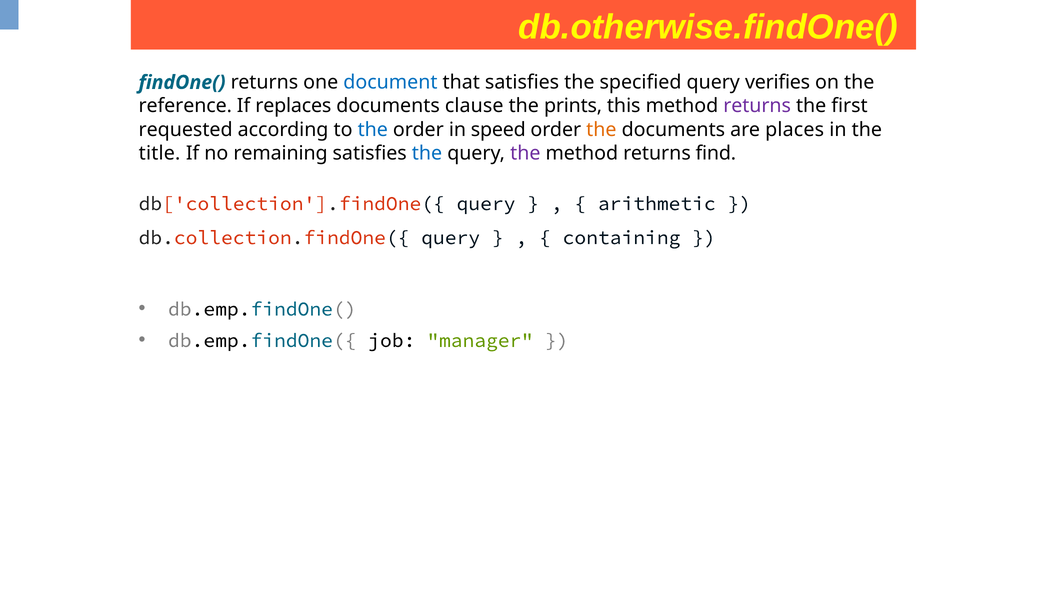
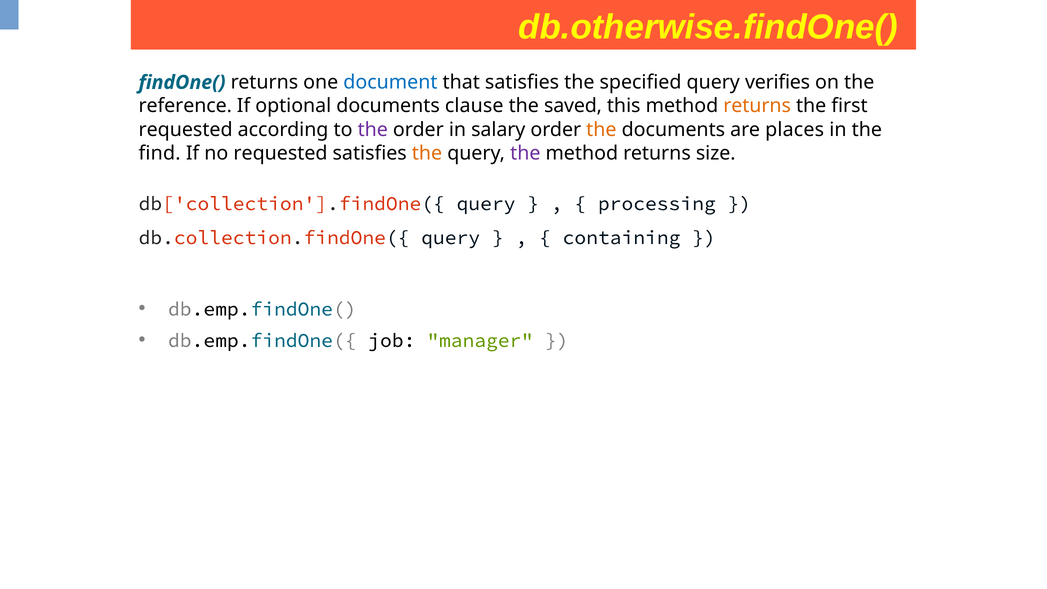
replaces: replaces -> optional (293, 106)
prints: prints -> saved (573, 106)
returns colour: purple -> orange (757, 106)
the colour: blue -> purple (373, 130)
speed: speed -> salary (498, 130)
title: title -> find (160, 153)
no remaining: remaining -> requested (280, 153)
the colour: blue -> orange (427, 153)
find: find -> size (716, 153)
arithmetic: arithmetic -> processing (657, 204)
